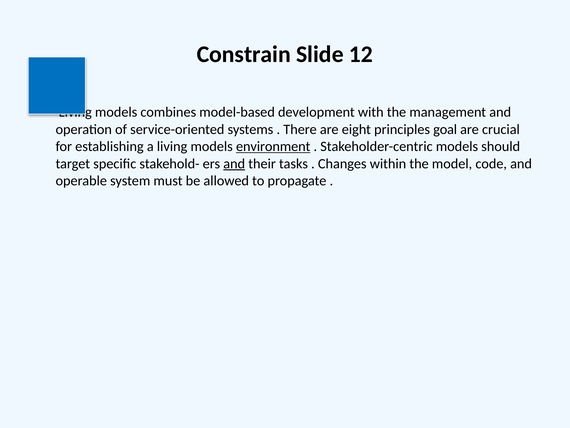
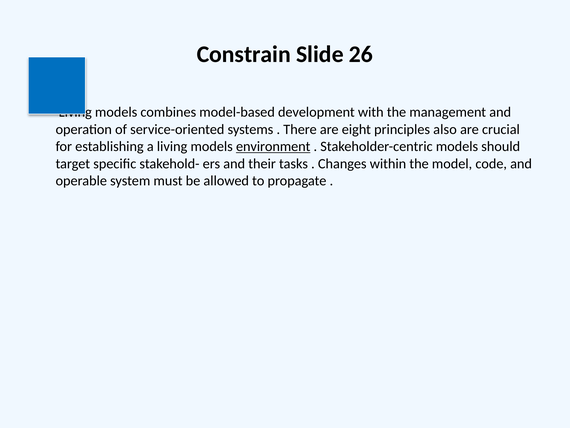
12: 12 -> 26 (361, 54)
goal: goal -> also (445, 129)
and underline: present -> none (234, 163)
